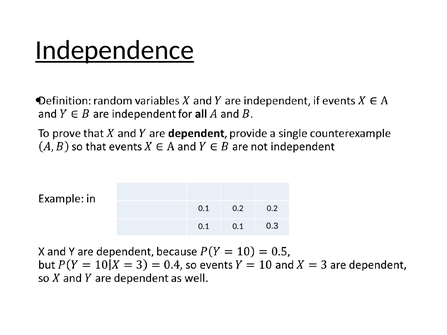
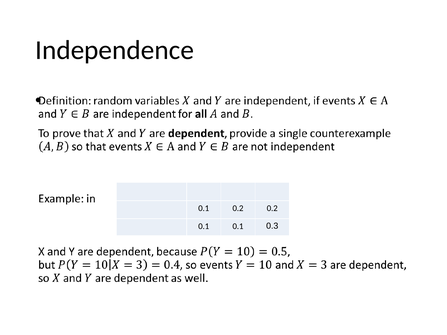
Independence underline: present -> none (115, 50)
